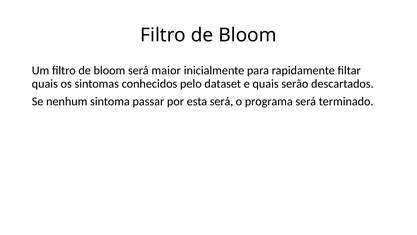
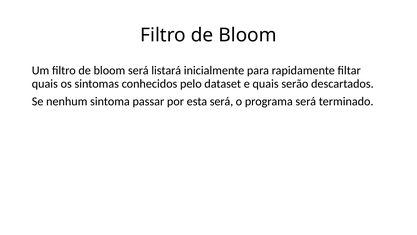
maior: maior -> listará (166, 71)
